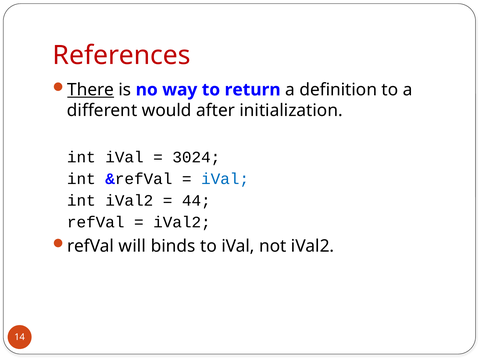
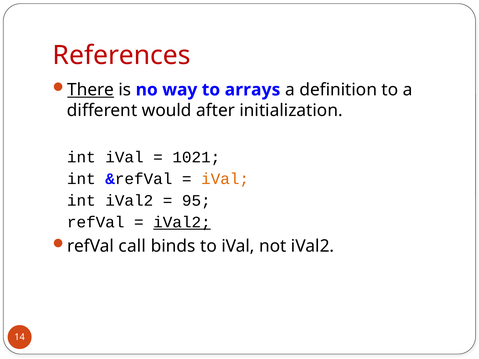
return: return -> arrays (253, 90)
3024: 3024 -> 1021 (196, 157)
iVal colour: blue -> orange (225, 179)
44: 44 -> 95 (196, 201)
iVal2 underline: none -> present (182, 222)
will: will -> call (132, 246)
